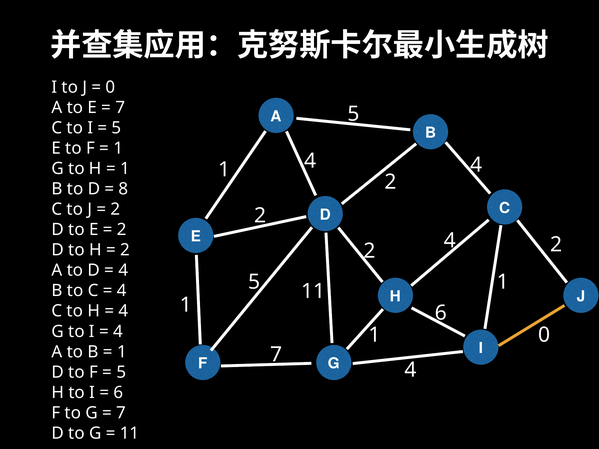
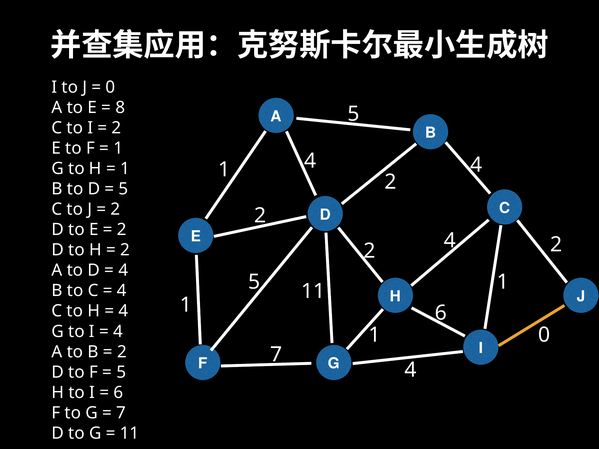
7: 7 -> 8 (120, 108)
5: 5 -> 2 (117, 128)
8: 8 -> 5 (123, 189)
1: 1 -> 2 (122, 352)
